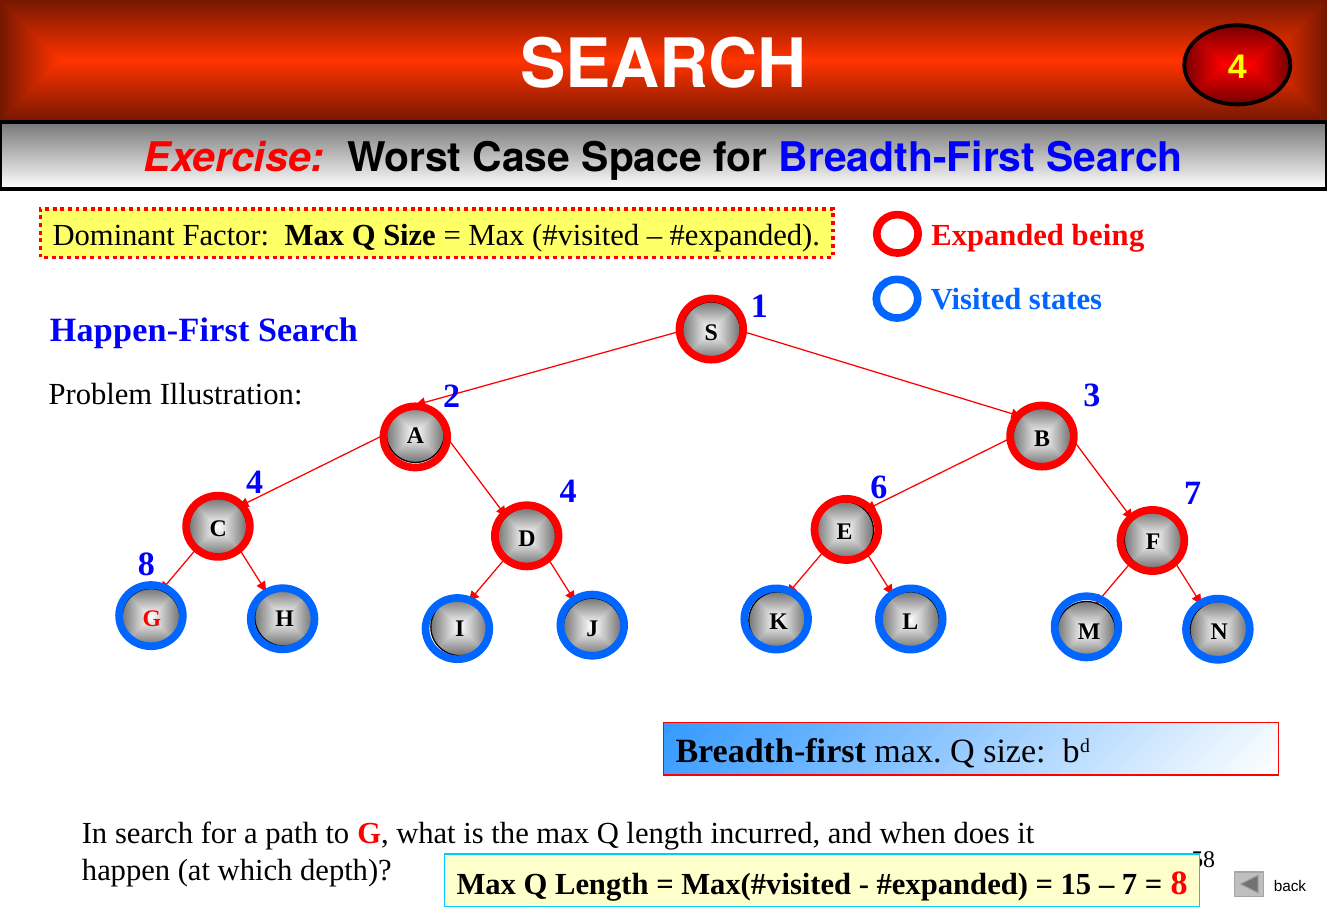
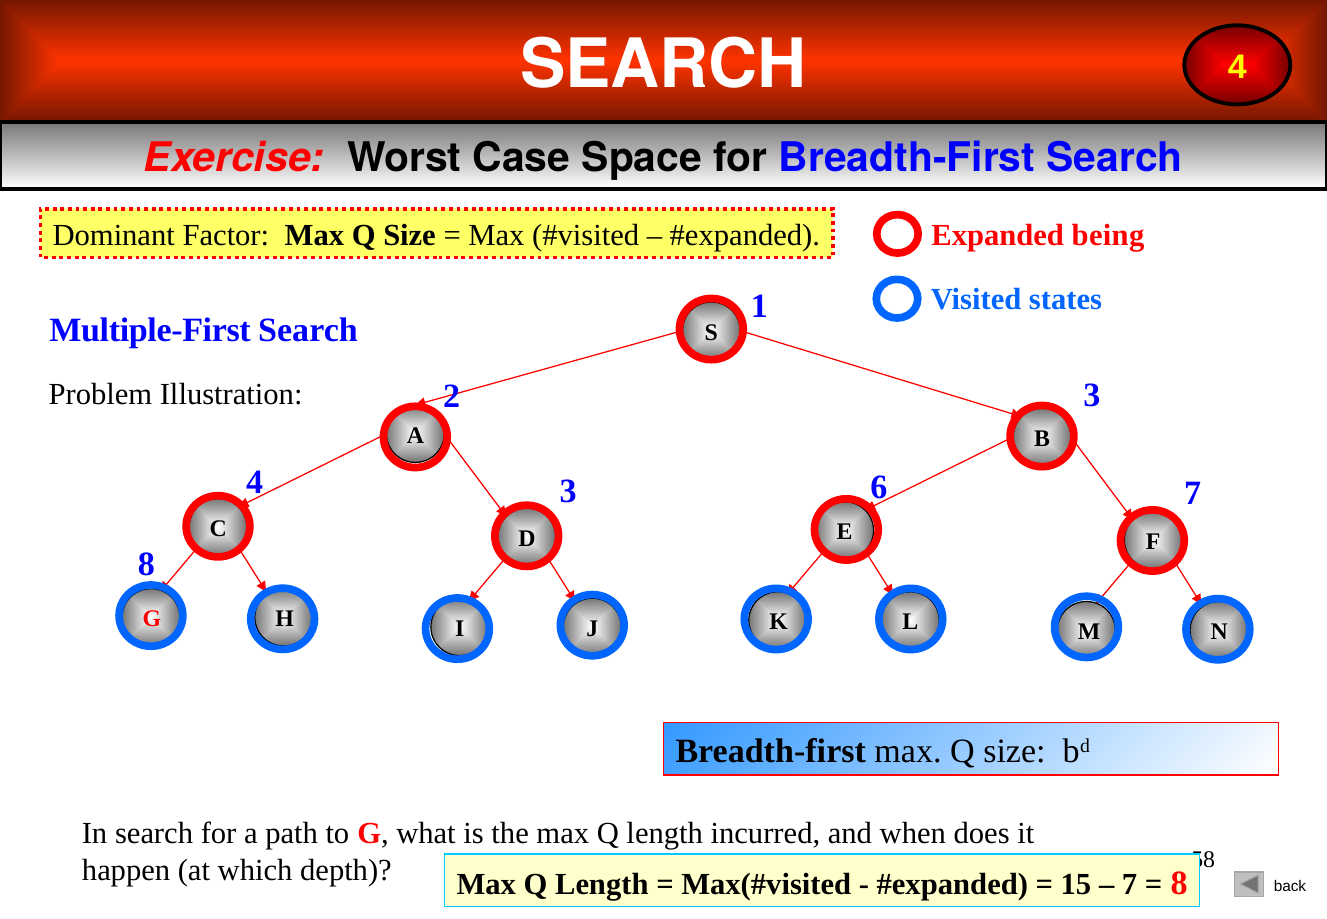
Happen-First: Happen-First -> Multiple-First (150, 330)
4 4: 4 -> 3 (568, 491)
